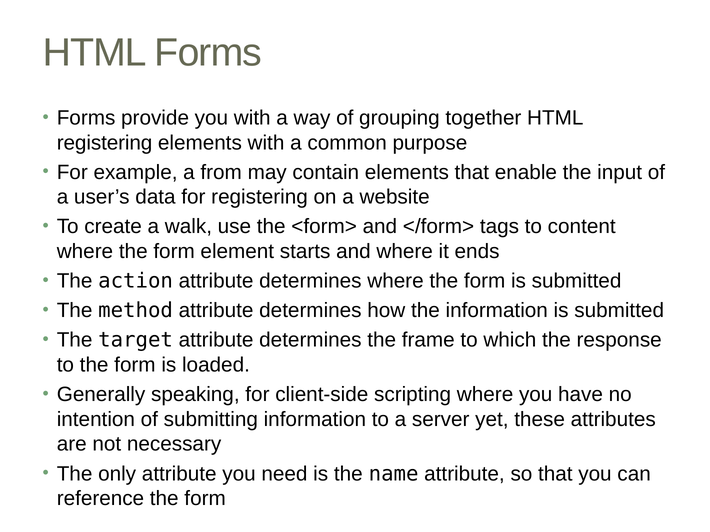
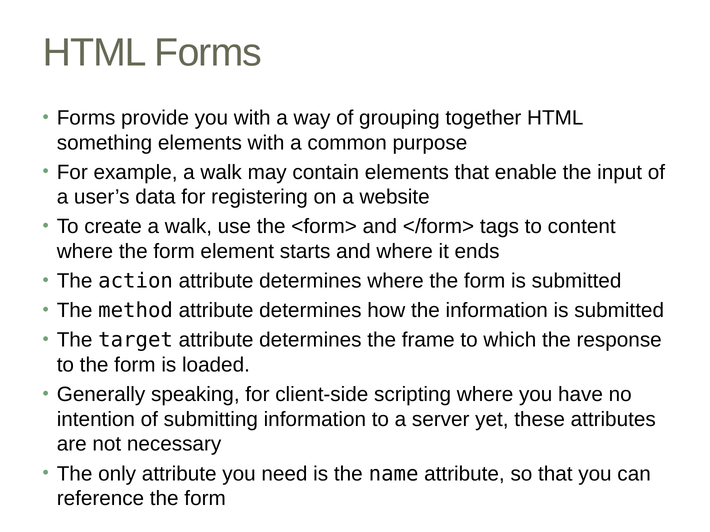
registering: registering -> something (105, 143)
example a from: from -> walk (221, 172)
